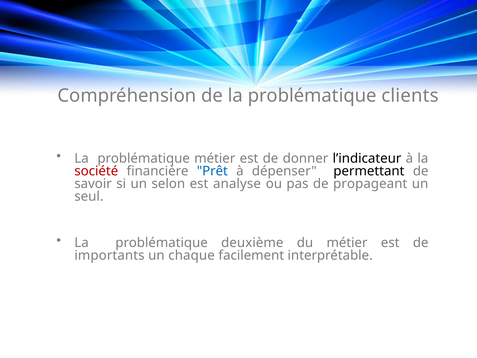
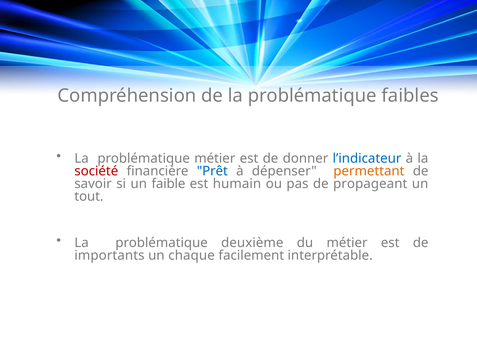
clients: clients -> faibles (410, 95)
l’indicateur colour: black -> blue (367, 158)
permettant colour: black -> orange (369, 171)
selon: selon -> faible (168, 184)
analyse: analyse -> humain (237, 184)
seul: seul -> tout (89, 196)
